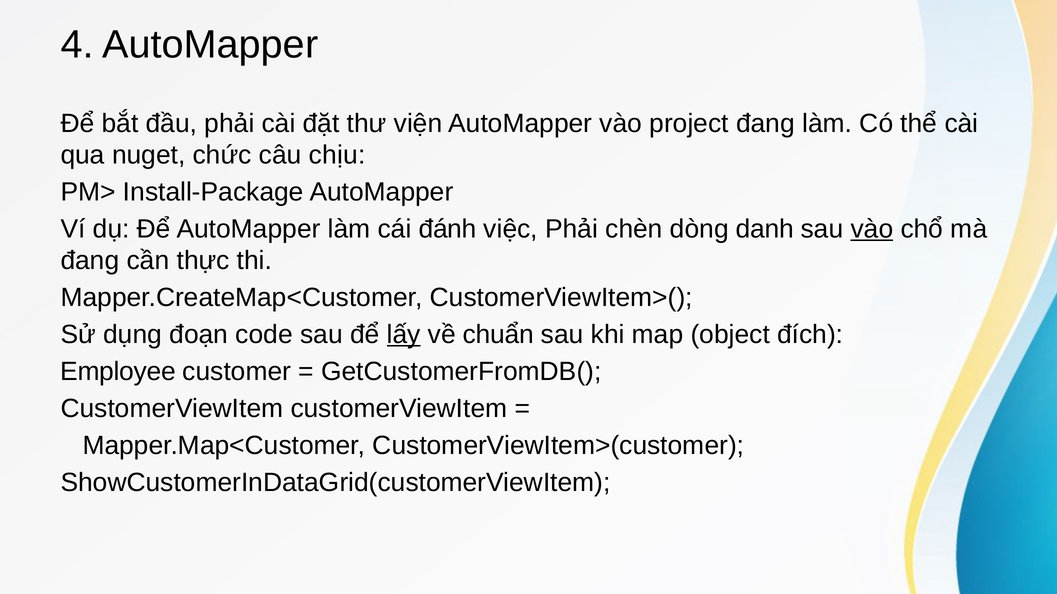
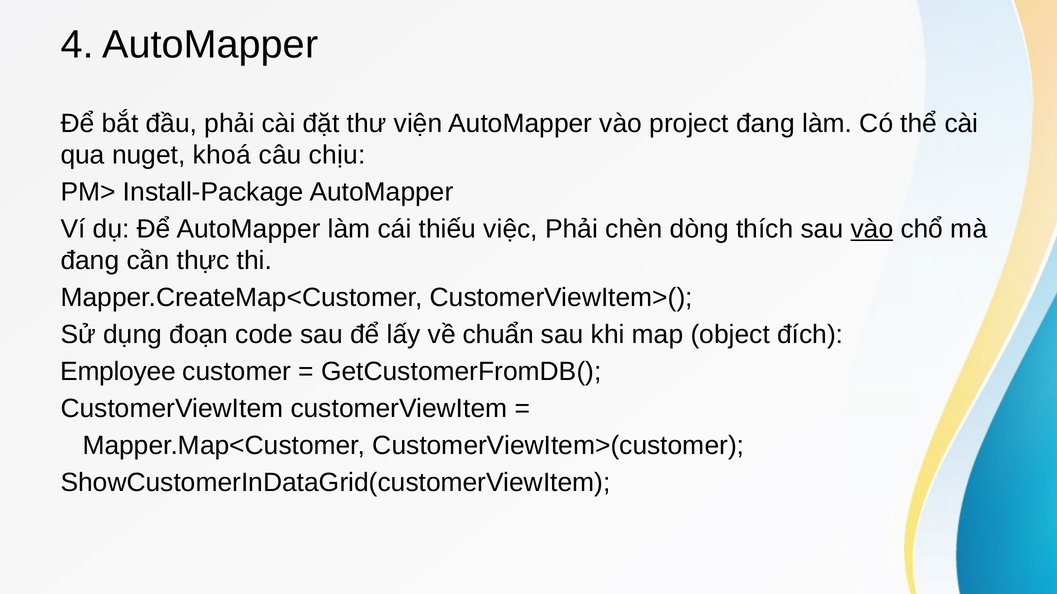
chức: chức -> khoá (222, 155)
đánh: đánh -> thiếu (447, 229)
danh: danh -> thích (765, 229)
lấy underline: present -> none (404, 335)
